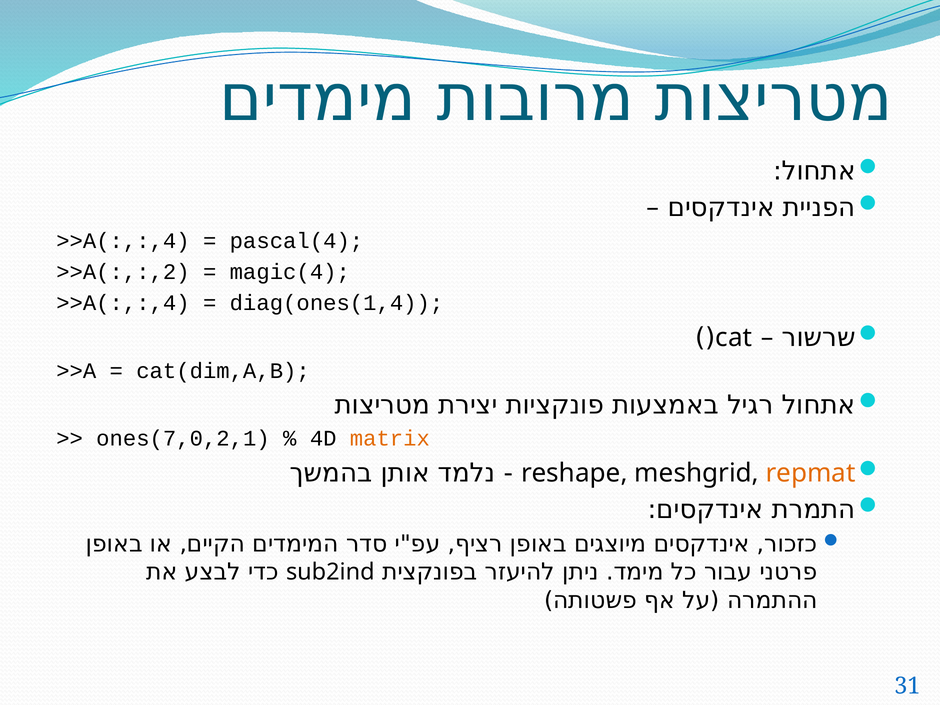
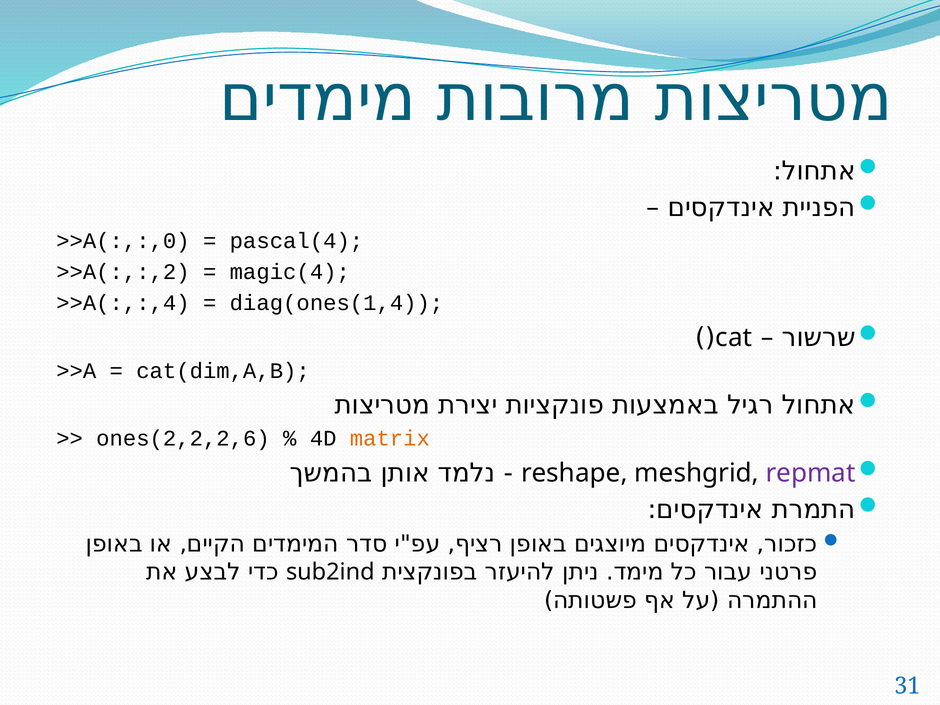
>>A(:,:,4: >>A(:,:,4 -> >>A(:,:,0 (123, 241)
ones(7,0,2,1: ones(7,0,2,1 -> ones(2,2,2,6 (183, 439)
repmat colour: orange -> purple (811, 473)
